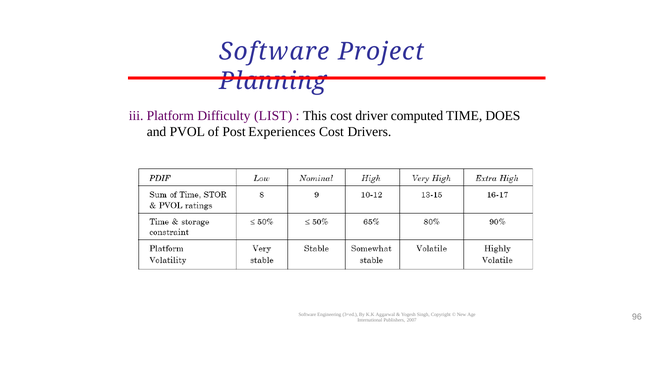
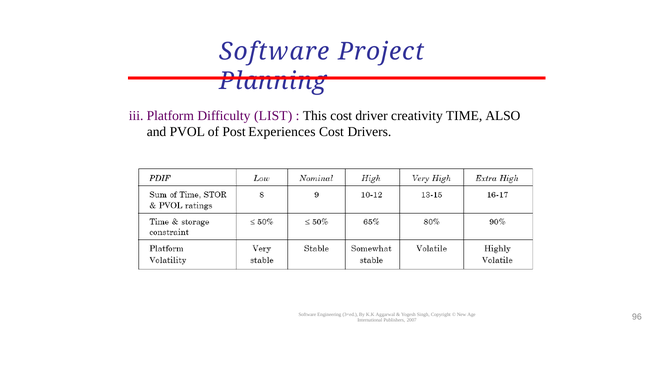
computed: computed -> creativity (417, 116)
DOES: DOES -> ALSO (503, 116)
